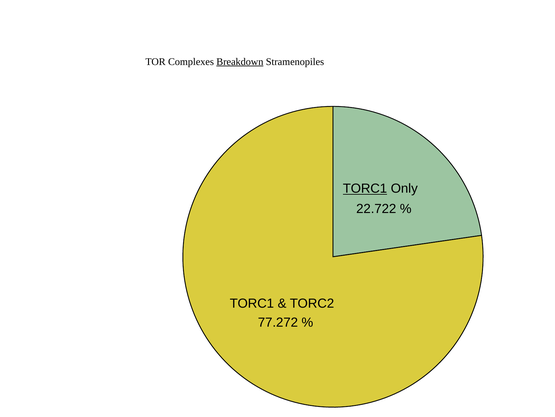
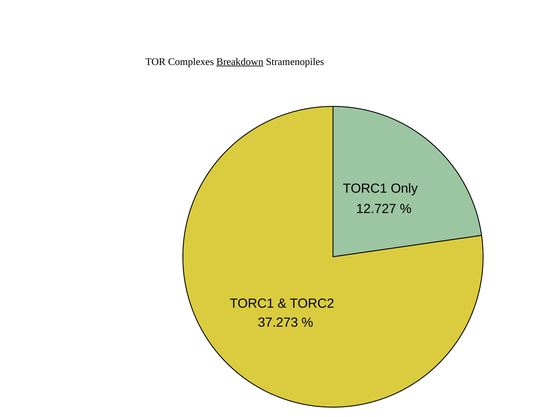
TORC1 underline: present -> none (365, 188)
22.722: 22.722 -> 12.727 (376, 208)
77.272: 77.272 -> 37.273 (278, 322)
